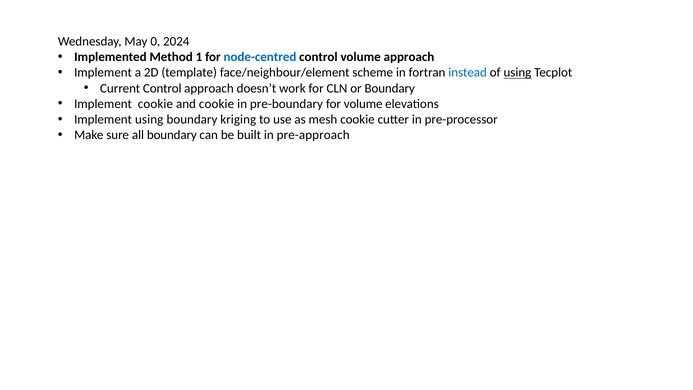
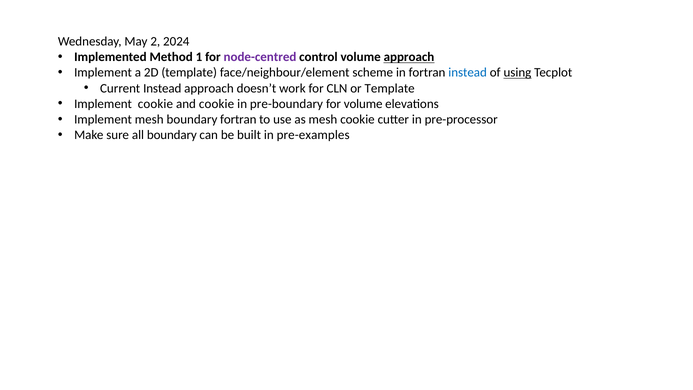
0: 0 -> 2 (155, 41)
node-centred colour: blue -> purple (260, 57)
approach underline: none -> present (409, 57)
Current Control: Control -> Instead (162, 88)
or Boundary: Boundary -> Template (390, 88)
Implement using: using -> mesh (149, 119)
boundary kriging: kriging -> fortran (238, 119)
pre-approach: pre-approach -> pre-examples (313, 135)
